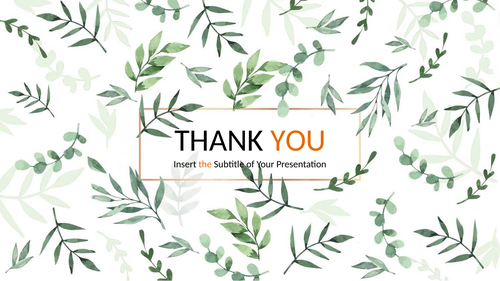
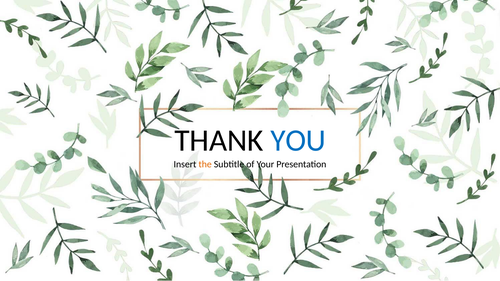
YOU colour: orange -> blue (298, 141)
